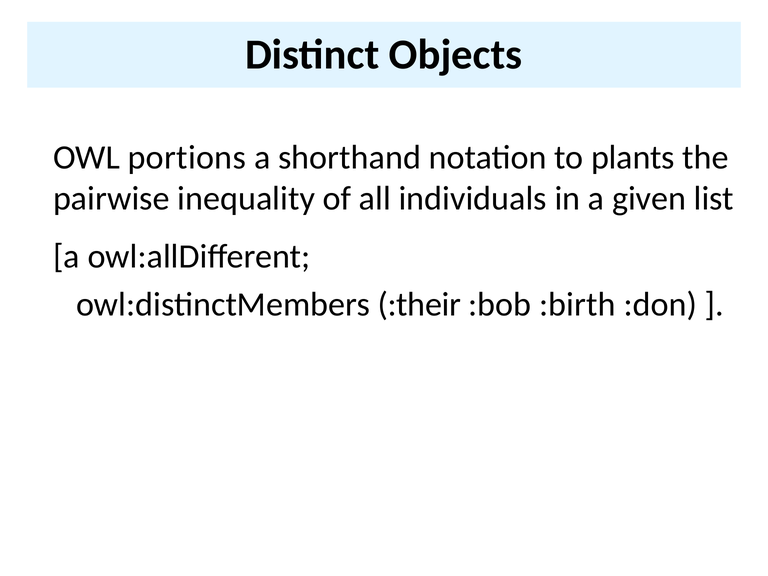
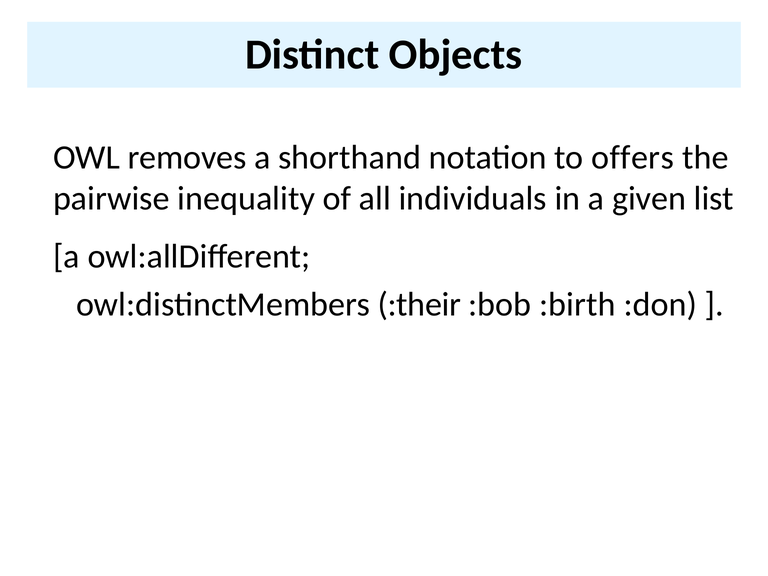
portions: portions -> removes (187, 158)
plants: plants -> offers (633, 158)
